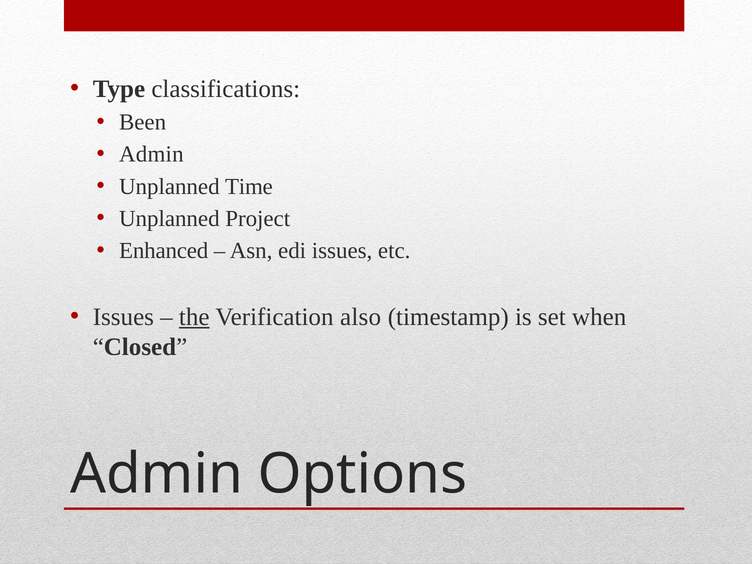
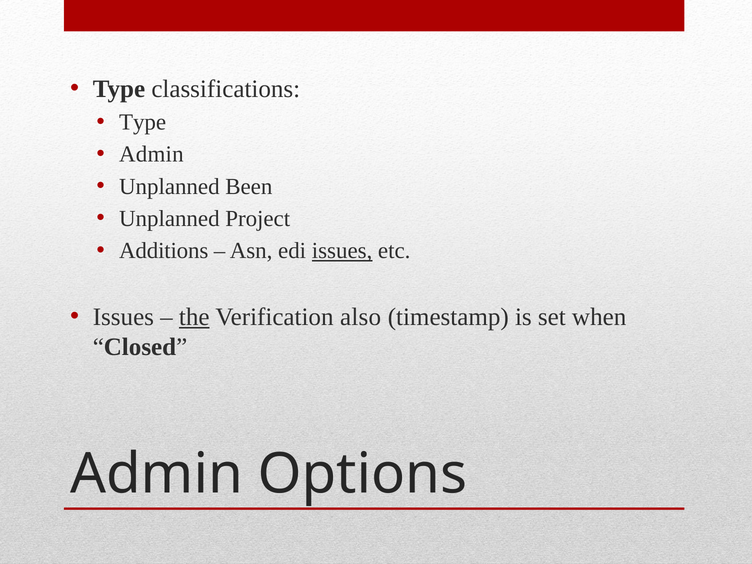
Been: Been -> Type (143, 122)
Time: Time -> Been (249, 186)
Enhanced: Enhanced -> Additions (164, 251)
issues underline: none -> present (342, 251)
